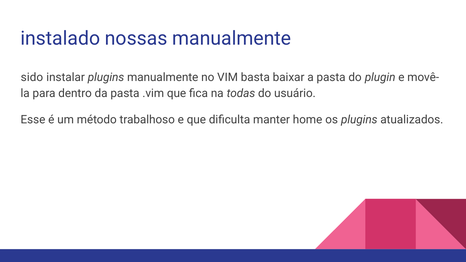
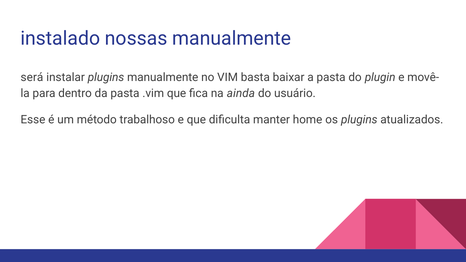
sido: sido -> será (32, 77)
todas: todas -> ainda (241, 93)
